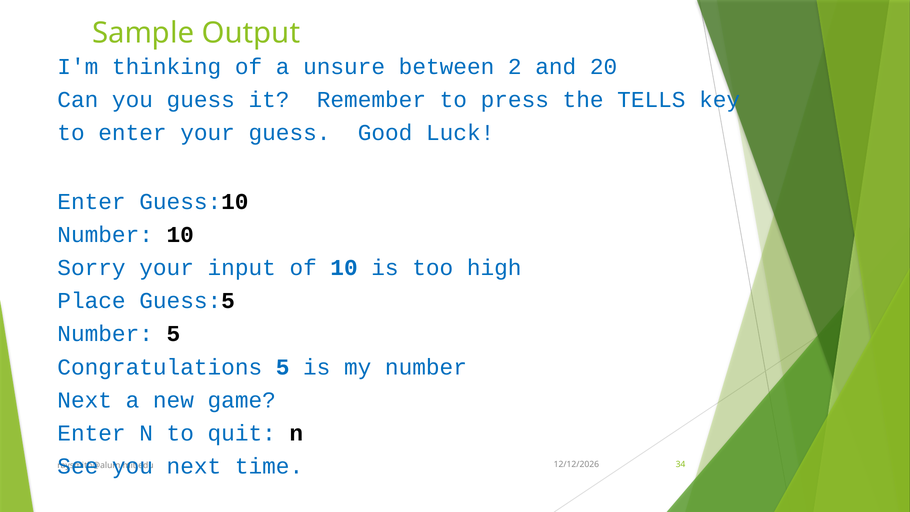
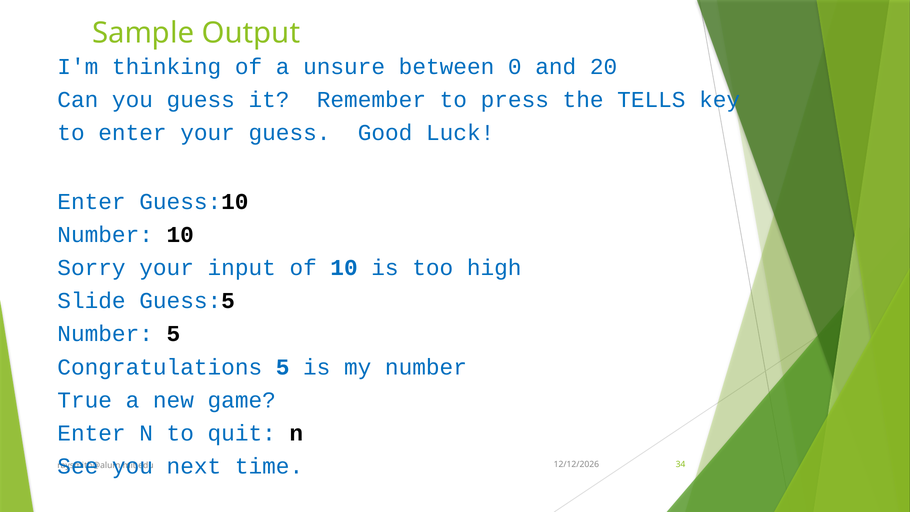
2: 2 -> 0 (515, 67)
Place: Place -> Slide (92, 301)
Next: Next -> True (85, 400)
